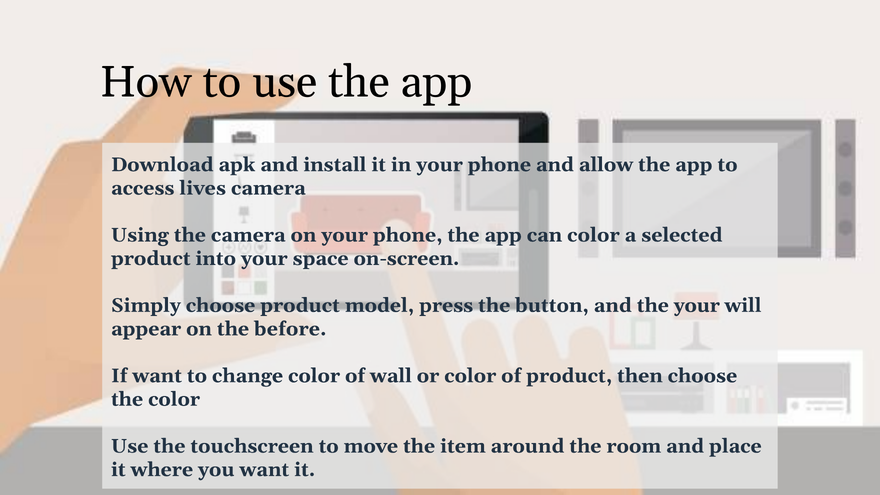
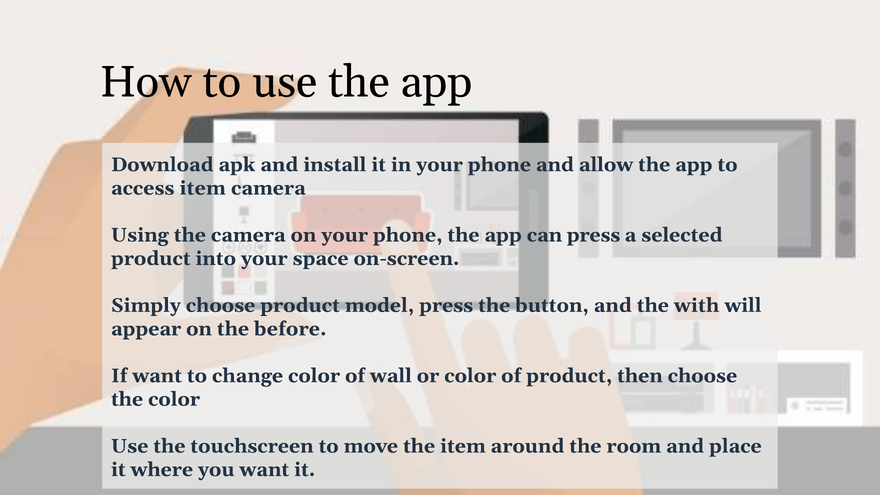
access lives: lives -> item (203, 188)
can color: color -> press (594, 235)
the your: your -> with (697, 305)
